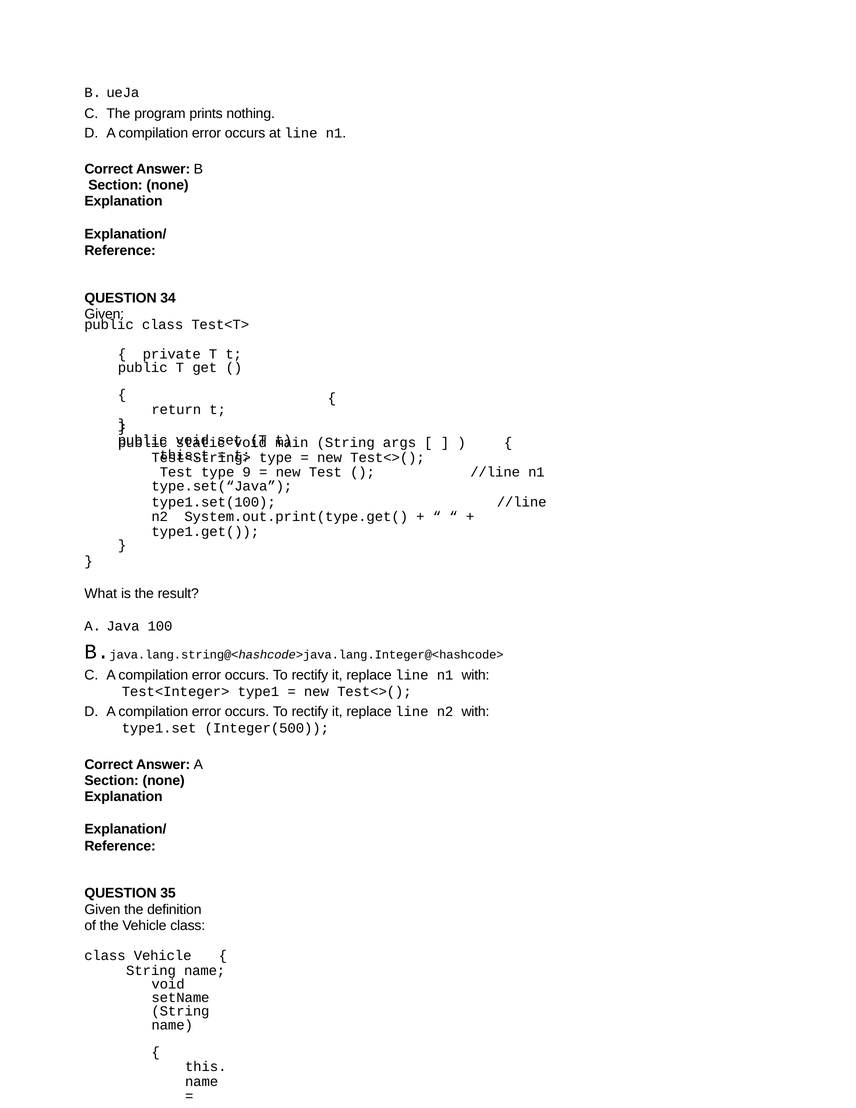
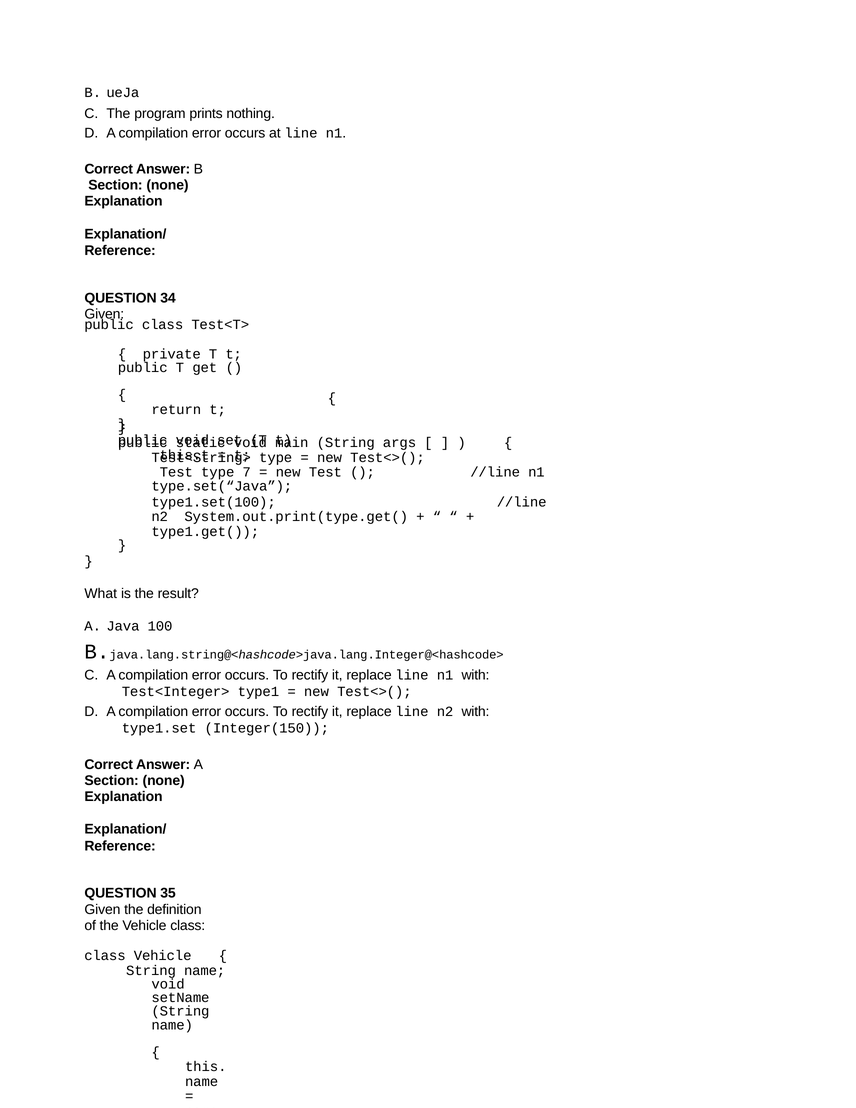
9: 9 -> 7 (247, 472)
Integer(500: Integer(500 -> Integer(150 (267, 728)
